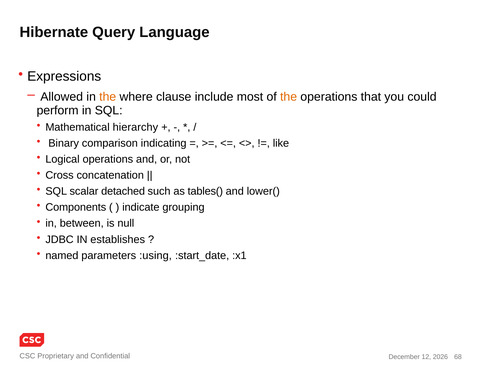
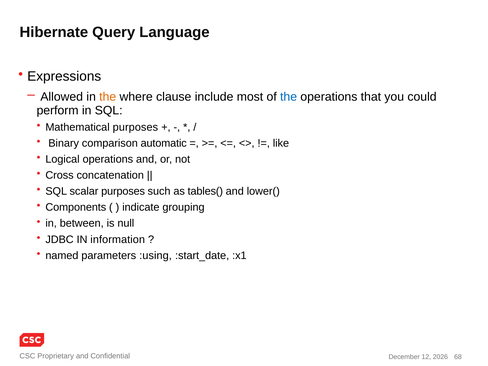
the colour: orange -> blue (289, 97)
Mathematical hierarchy: hierarchy -> purposes (135, 127)
indicating: indicating -> automatic (164, 143)
scalar detached: detached -> purposes (123, 191)
establishes: establishes -> information (118, 239)
